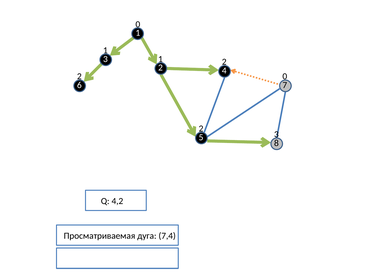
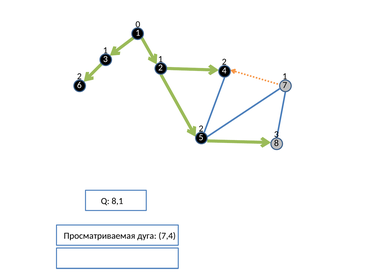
0: 0 -> 1 (285, 76)
4,2: 4,2 -> 8,1 (117, 201)
